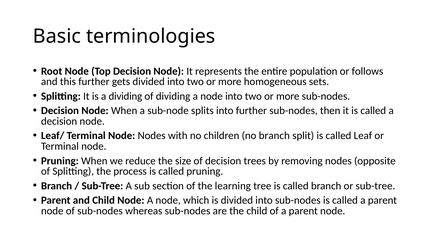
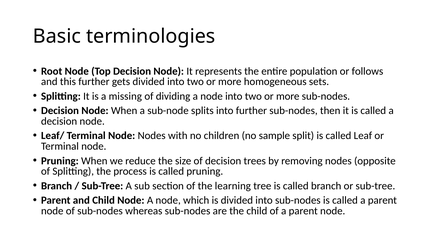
a dividing: dividing -> missing (125, 96)
no branch: branch -> sample (274, 136)
